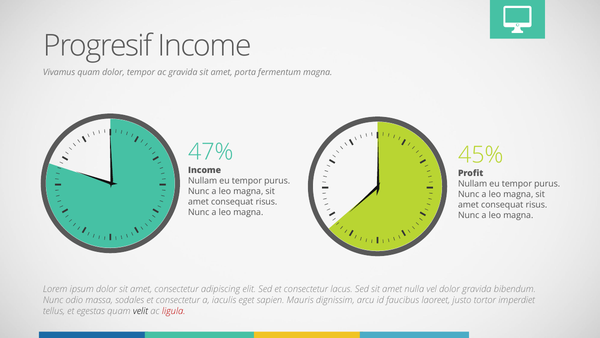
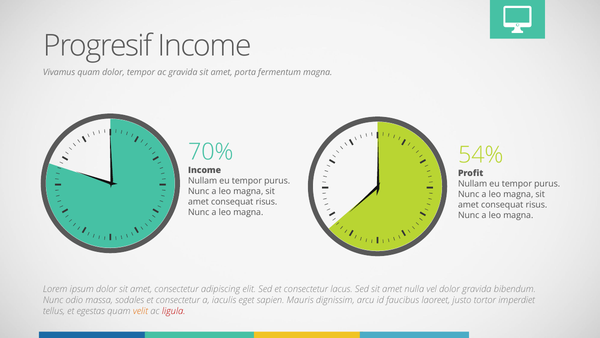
47%: 47% -> 70% (211, 152)
45%: 45% -> 54% (481, 155)
velit colour: black -> orange (141, 311)
